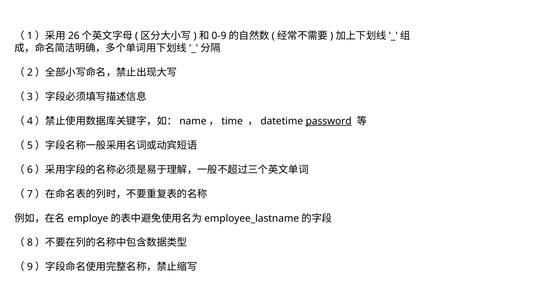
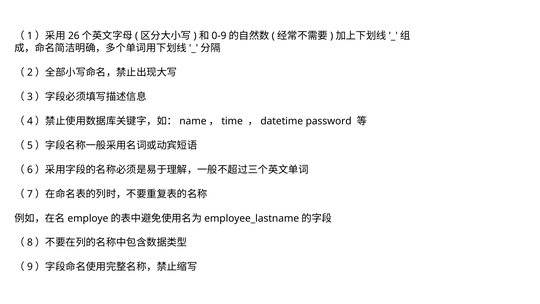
password underline: present -> none (329, 121)
